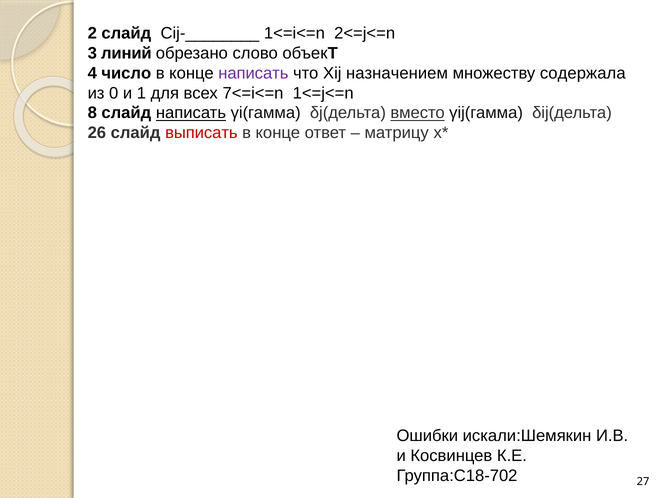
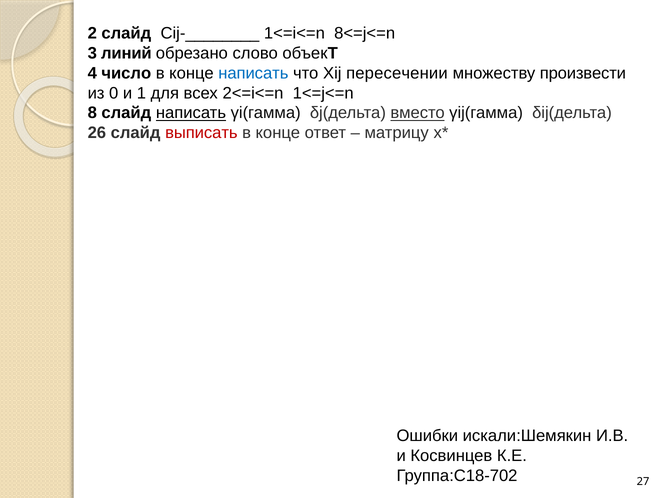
2<=j<=n: 2<=j<=n -> 8<=j<=n (365, 33)
написать colour: purple -> blue (253, 73)
назначением: назначением -> пересечении (397, 73)
содержала: содержала -> произвести (583, 73)
7<=i<=n: 7<=i<=n -> 2<=i<=n (253, 93)
